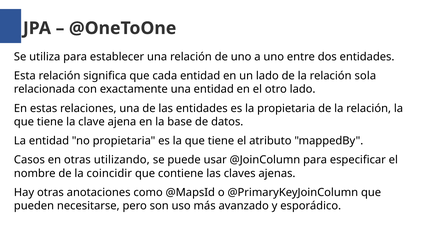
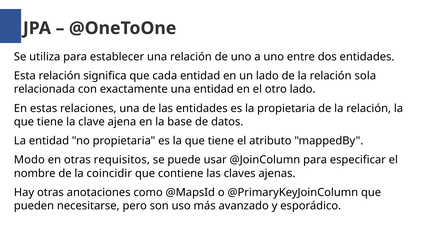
Casos: Casos -> Modo (29, 160)
utilizando: utilizando -> requisitos (122, 160)
